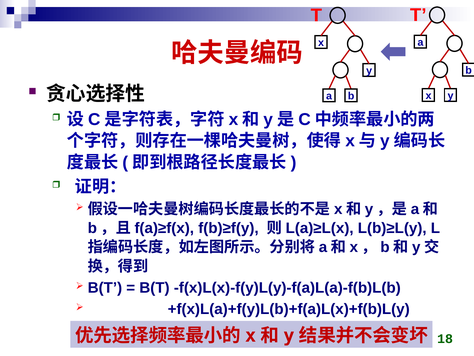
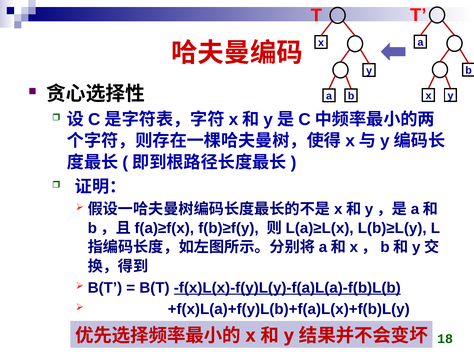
f(x)L(x)-f(y)L(y)-f(a)L(a)-f(b)L(b underline: none -> present (287, 287)
